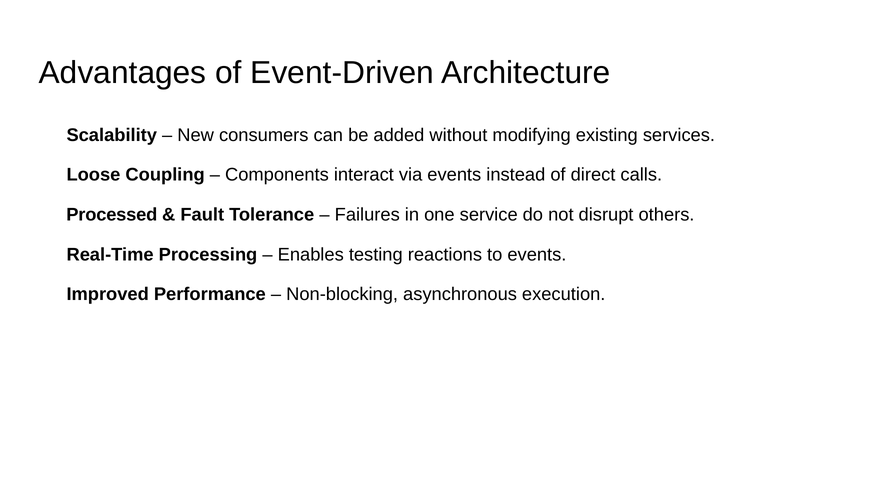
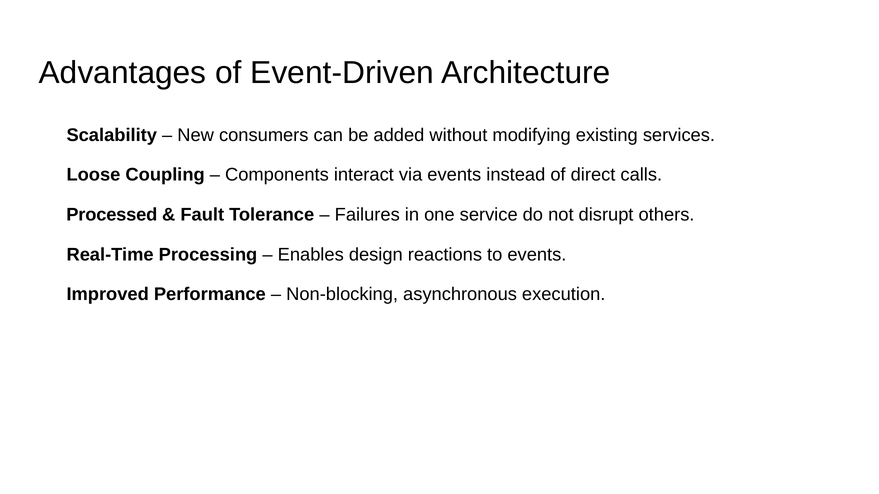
testing: testing -> design (376, 255)
